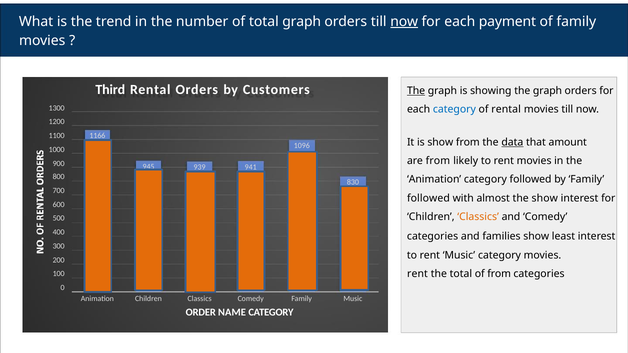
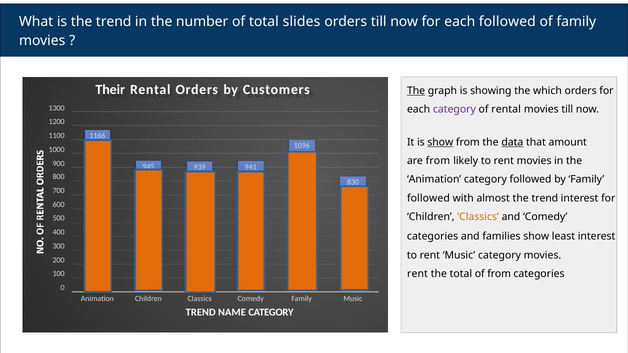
total graph: graph -> slides (302, 22)
now underline: present -> none (404, 22)
each payment: payment -> followed (507, 22)
Third: Third -> Their (110, 90)
showing the graph: graph -> which (547, 91)
category colour: blue -> purple (454, 110)
show underline: none -> present (440, 142)
almost the show: show -> trend (545, 198)
ORDER: ORDER -> TREND (201, 312)
